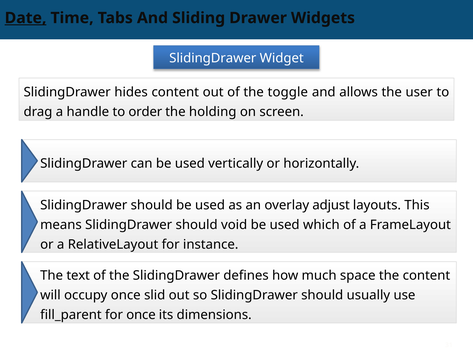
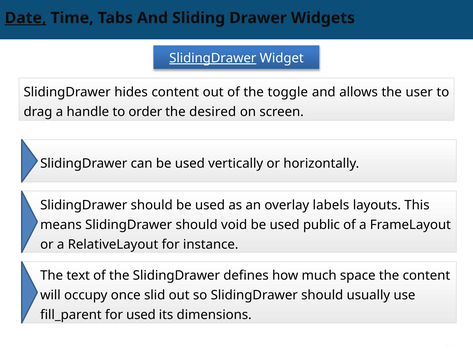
SlidingDrawer underline: none -> present (213, 58)
holding: holding -> desired (213, 112)
adjust: adjust -> labels (331, 205)
which: which -> public (321, 225)
for once: once -> used (141, 316)
